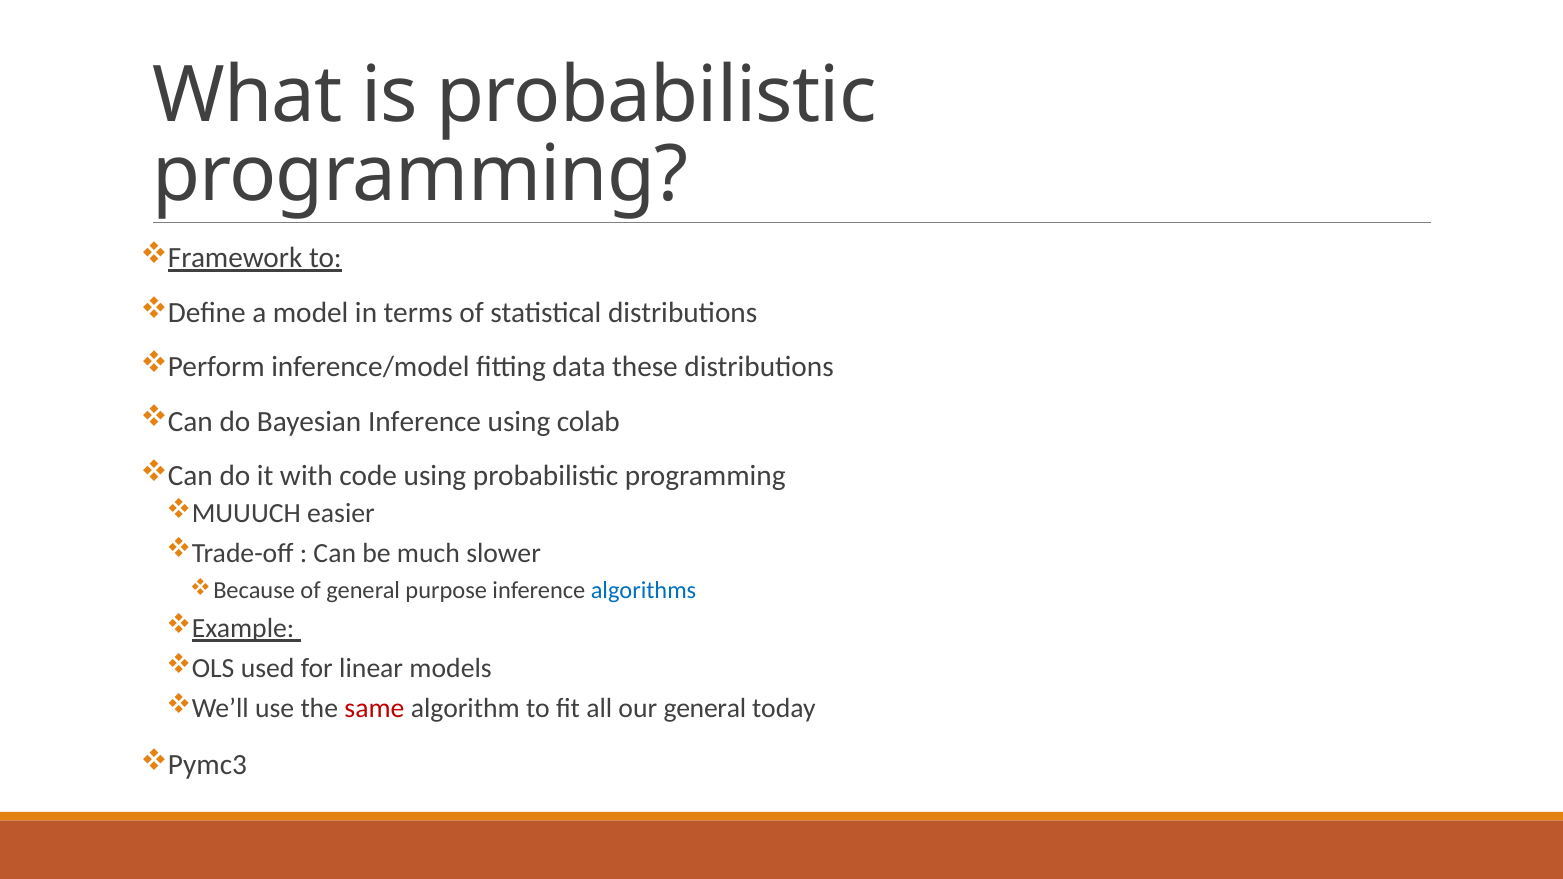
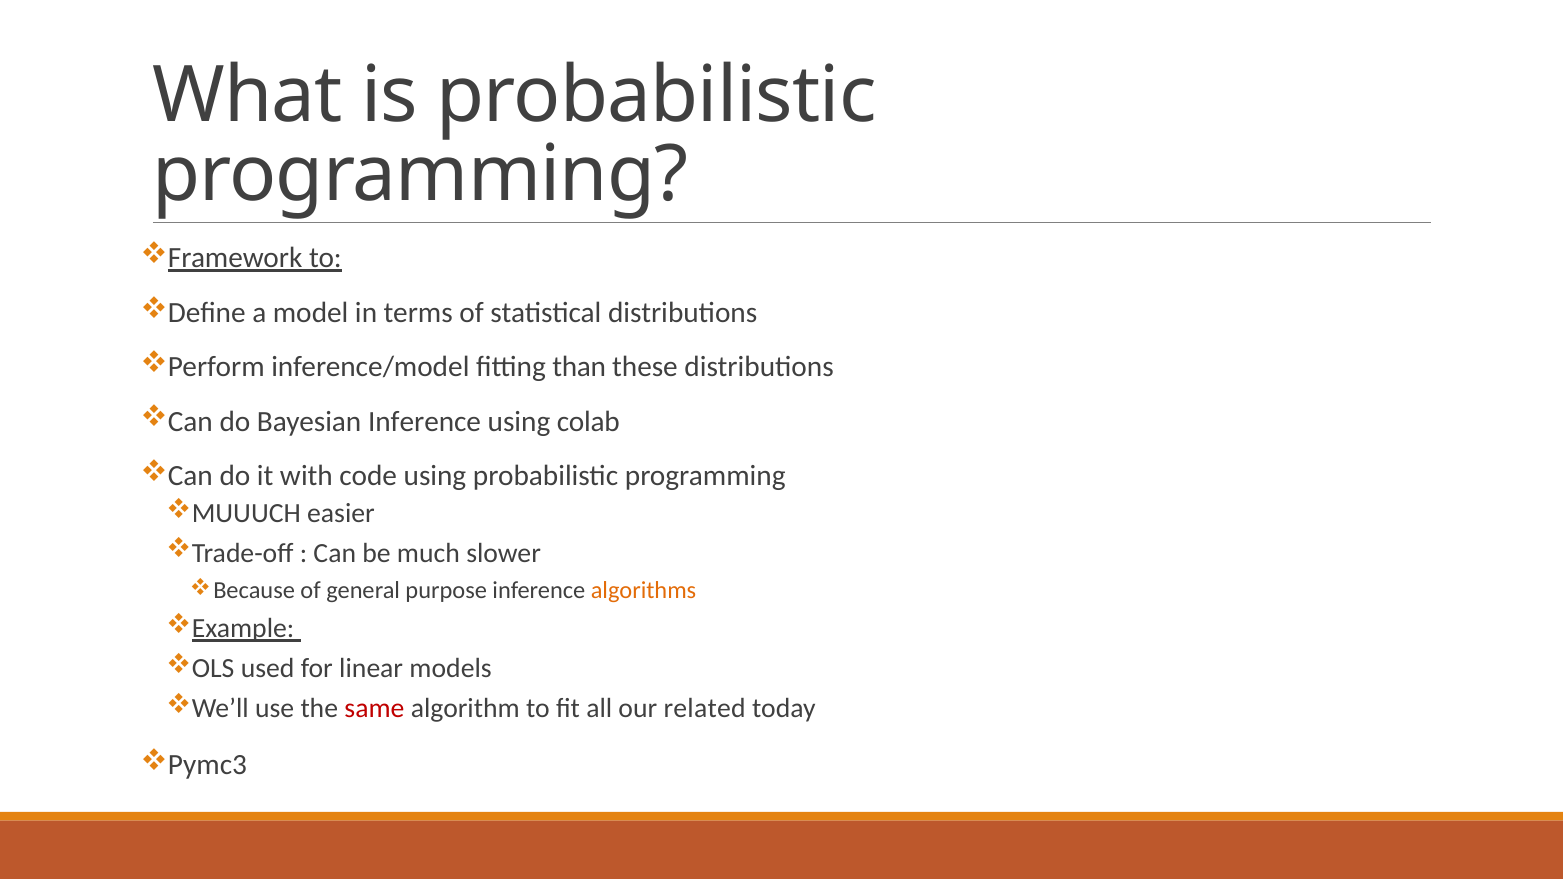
data: data -> than (579, 367)
algorithms colour: blue -> orange (644, 591)
our general: general -> related (705, 708)
